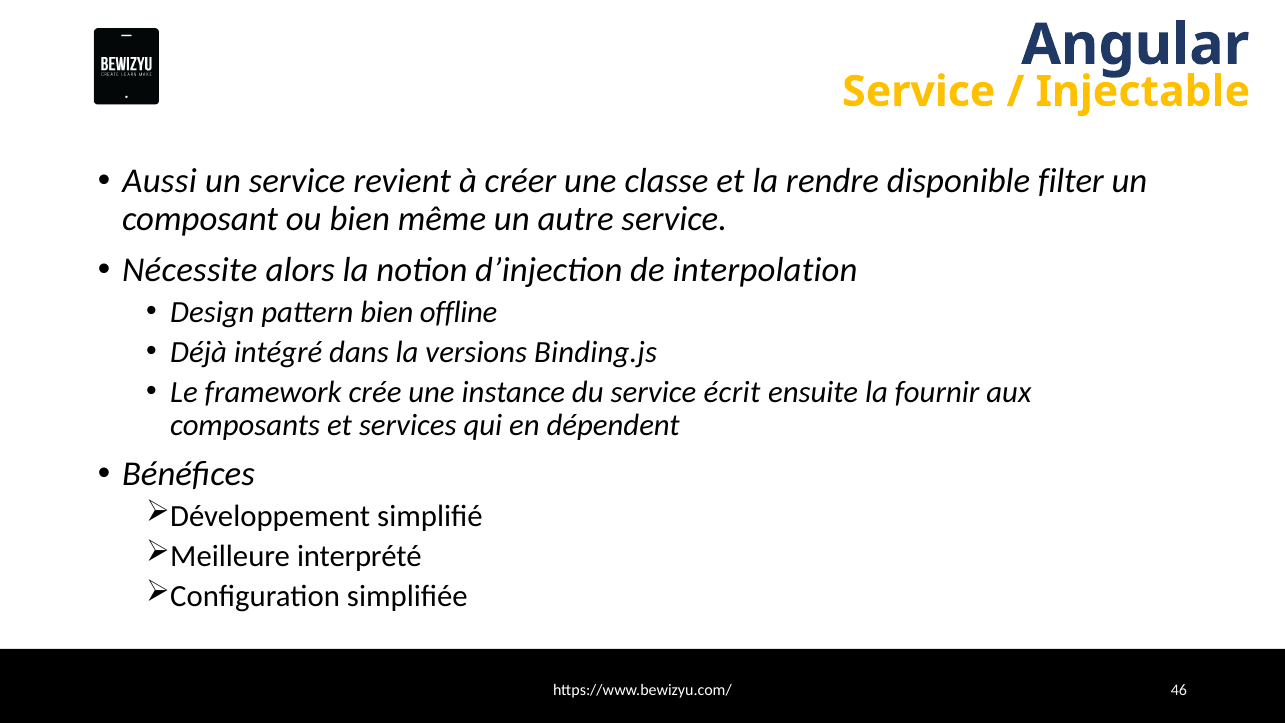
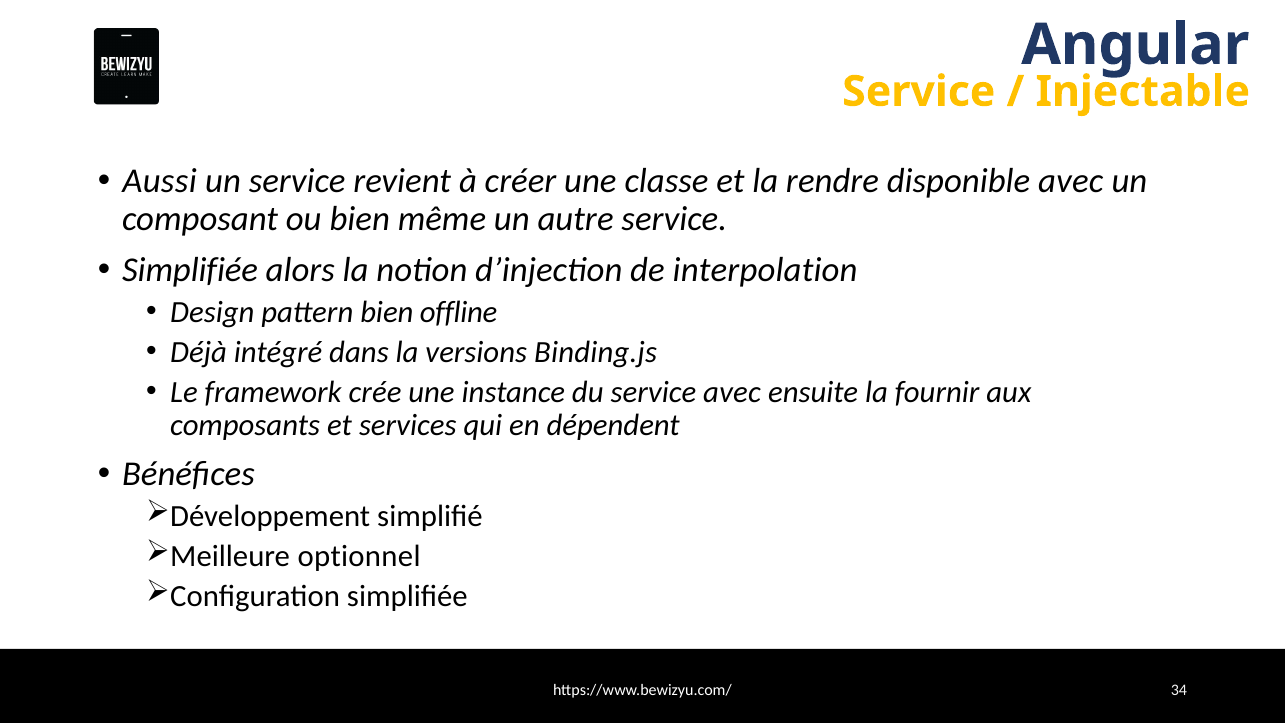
disponible filter: filter -> avec (1071, 181)
Nécessite: Nécessite -> Simplifiée (190, 270)
service écrit: écrit -> avec (732, 392)
interprété: interprété -> optionnel (359, 556)
46: 46 -> 34 (1179, 690)
